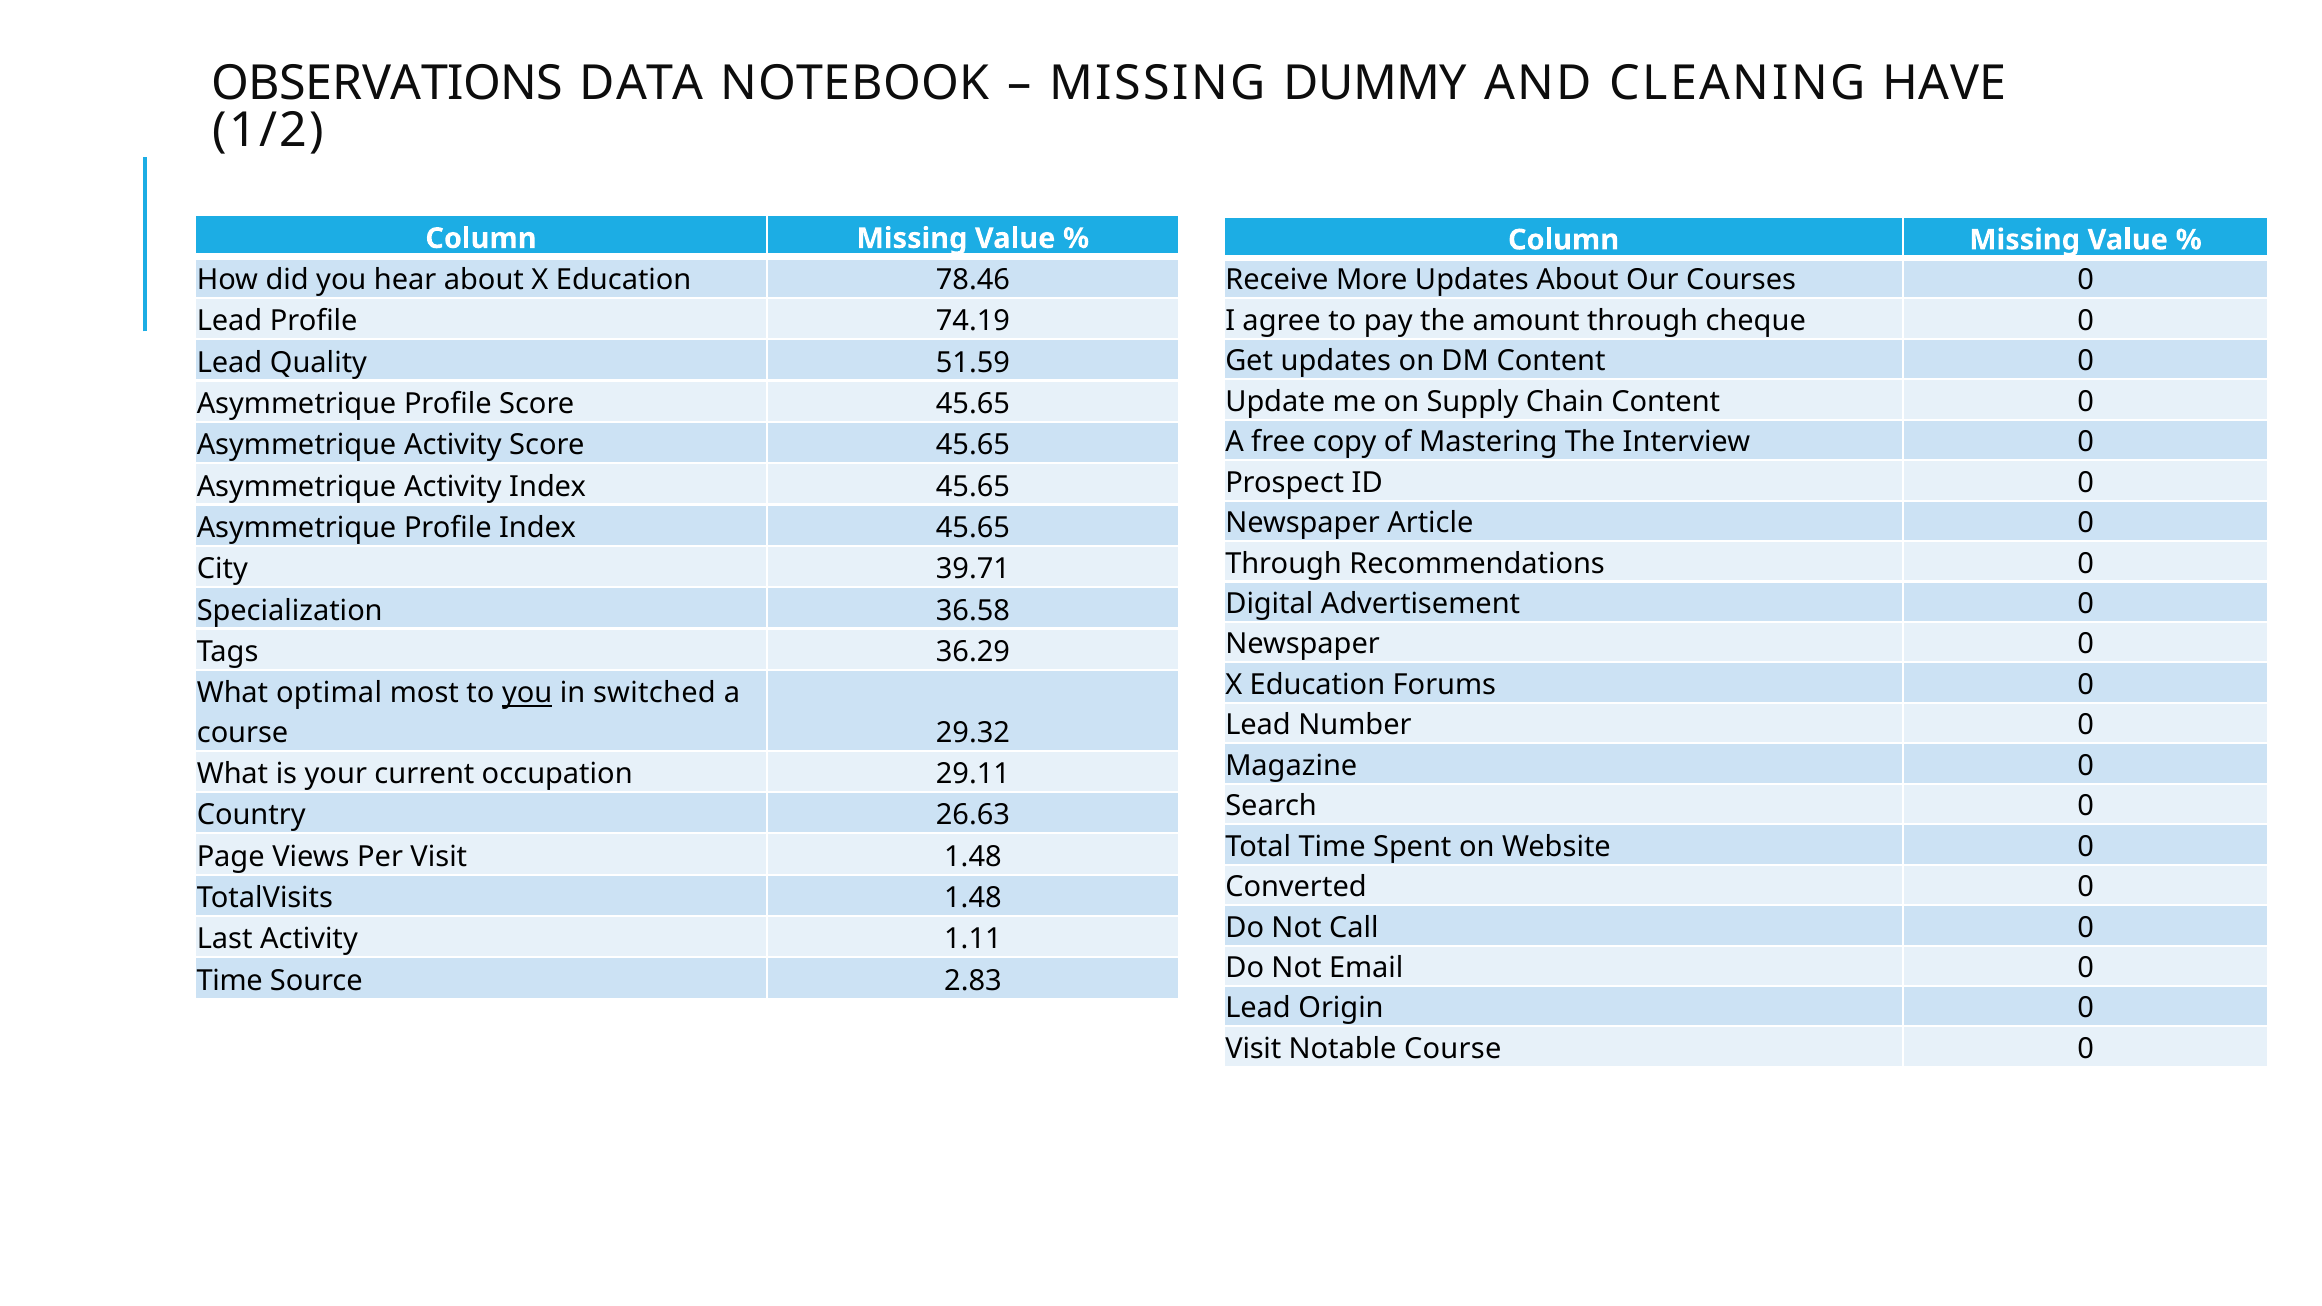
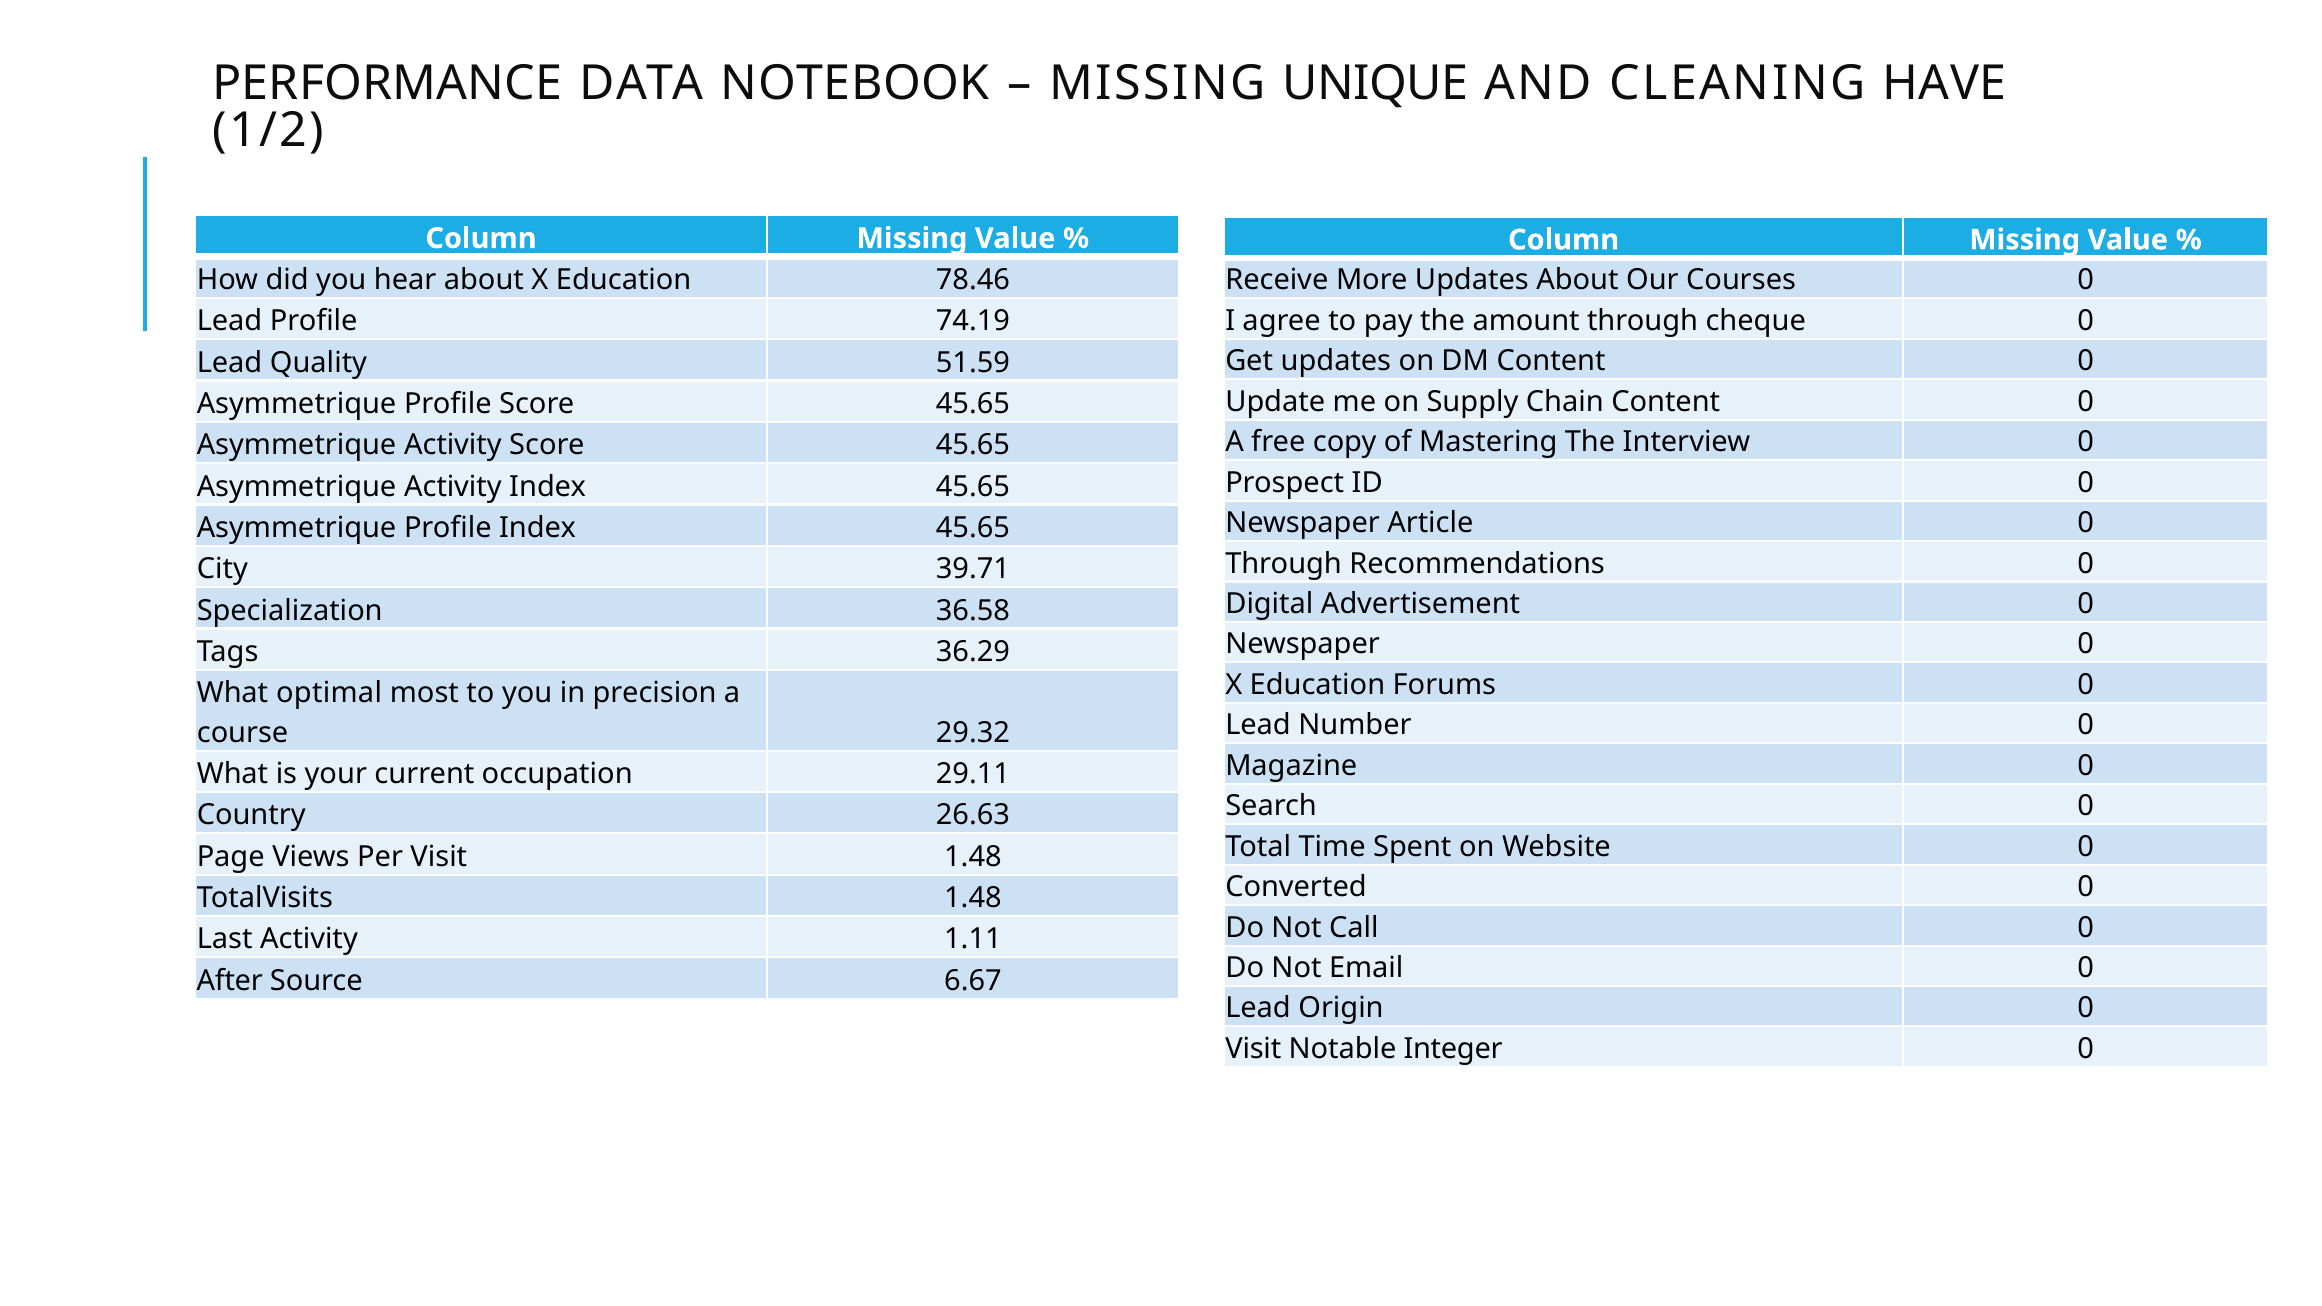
OBSERVATIONS: OBSERVATIONS -> PERFORMANCE (387, 84)
DUMMY: DUMMY -> UNIQUE (1375, 84)
you underline: present -> none (527, 693)
switched: switched -> precision (655, 693)
Time: Time -> After (230, 981)
2.83: 2.83 -> 6.67 (973, 981)
Notable Course: Course -> Integer (1453, 1049)
